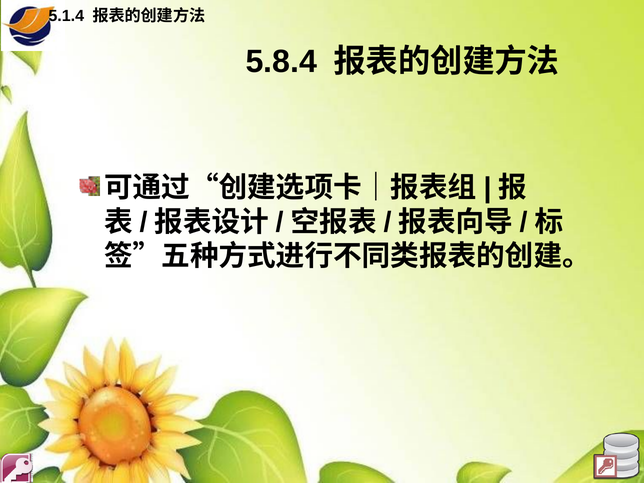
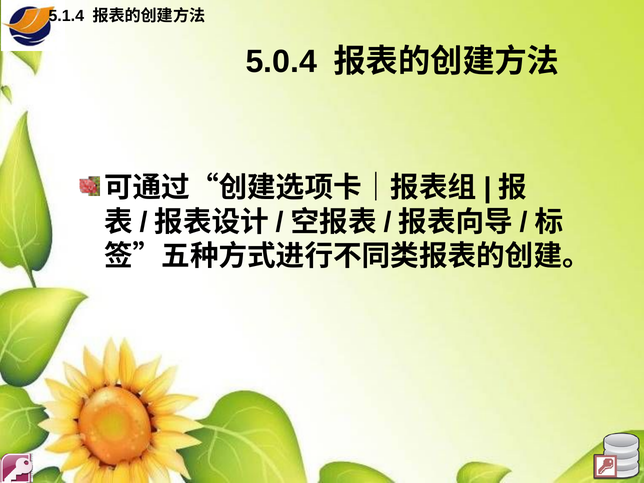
5.8.4: 5.8.4 -> 5.0.4 (281, 62)
